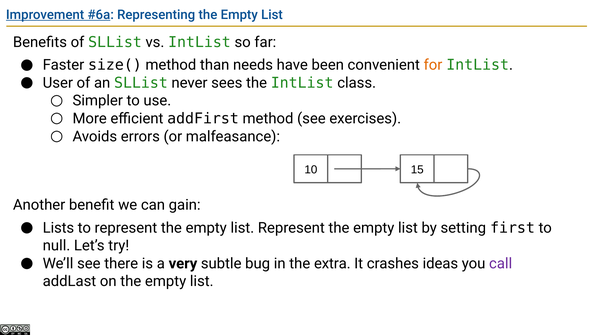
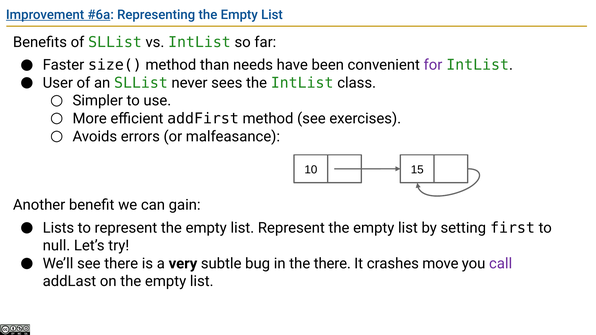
for colour: orange -> purple (433, 65)
the extra: extra -> there (332, 264)
ideas: ideas -> move (440, 264)
